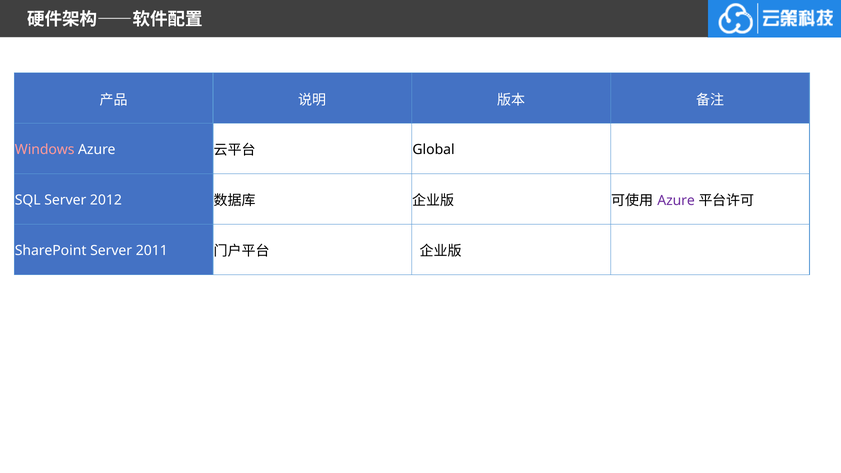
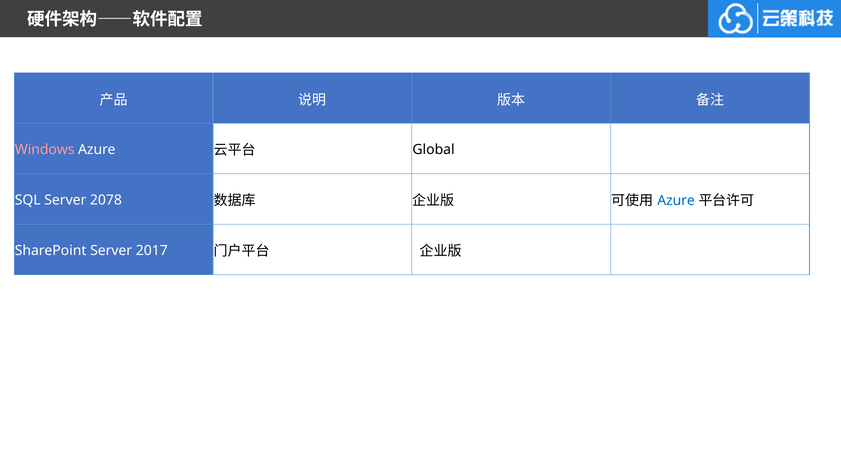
2012: 2012 -> 2078 (106, 200)
Azure colour: purple -> blue (676, 201)
2011: 2011 -> 2017 (152, 251)
